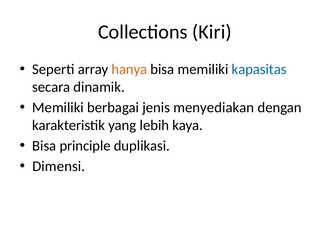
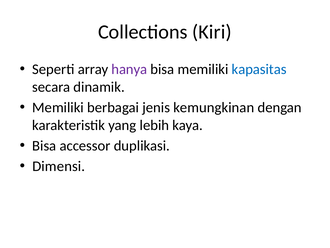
hanya colour: orange -> purple (129, 69)
menyediakan: menyediakan -> kemungkinan (214, 107)
principle: principle -> accessor (85, 146)
